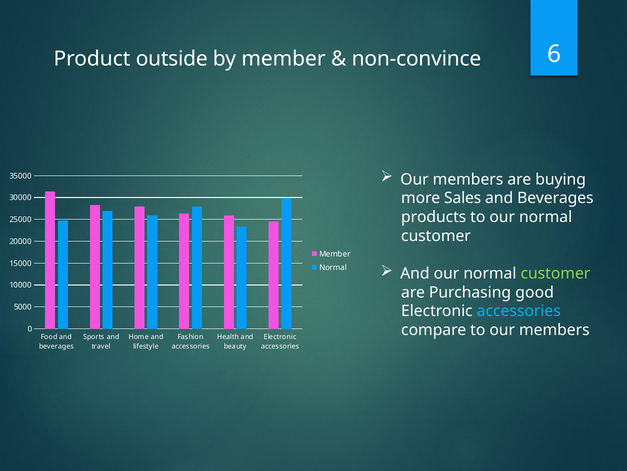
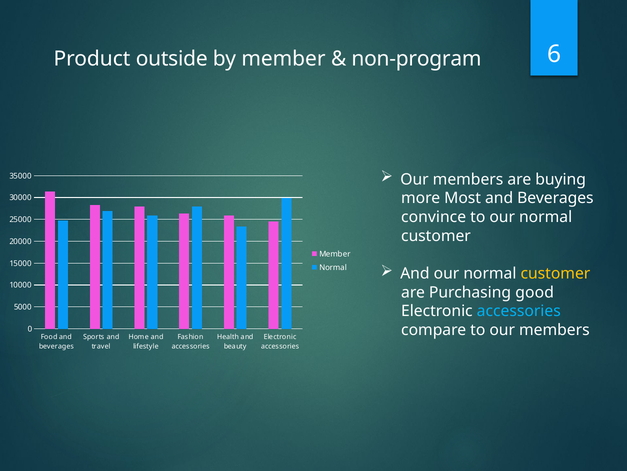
non-convince: non-convince -> non-program (416, 59)
Sales: Sales -> Most (463, 198)
products: products -> convince (434, 217)
customer colour: light green -> yellow (555, 273)
